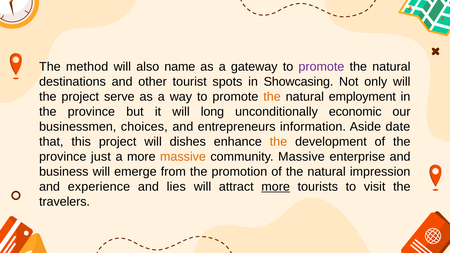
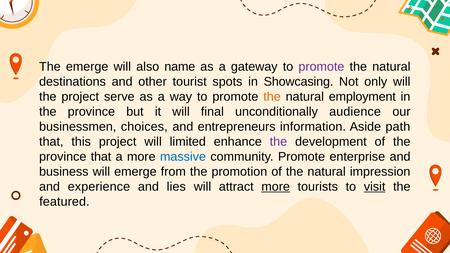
The method: method -> emerge (87, 67)
long: long -> final (212, 112)
economic: economic -> audience (355, 112)
date: date -> path (398, 127)
dishes: dishes -> limited (188, 142)
the colour: orange -> purple (278, 142)
province just: just -> that (101, 157)
massive colour: orange -> blue (183, 157)
community Massive: Massive -> Promote (302, 157)
visit underline: none -> present (375, 187)
travelers: travelers -> featured (64, 202)
